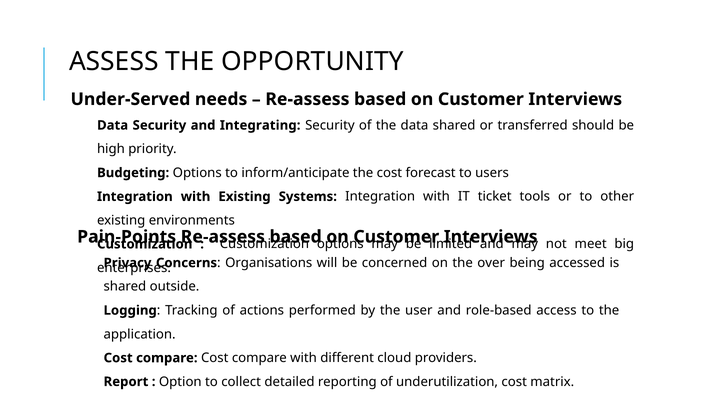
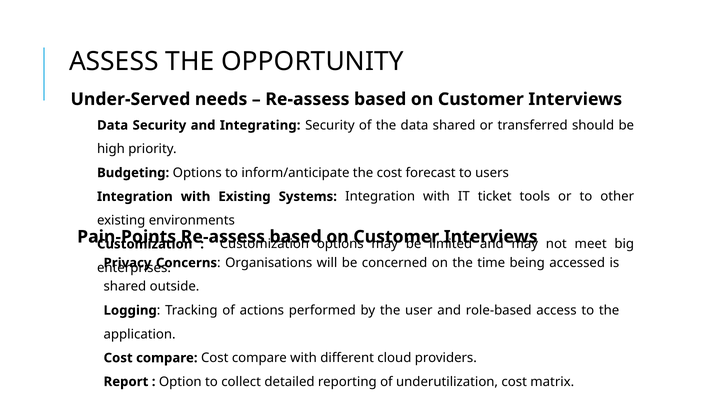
over: over -> time (491, 263)
